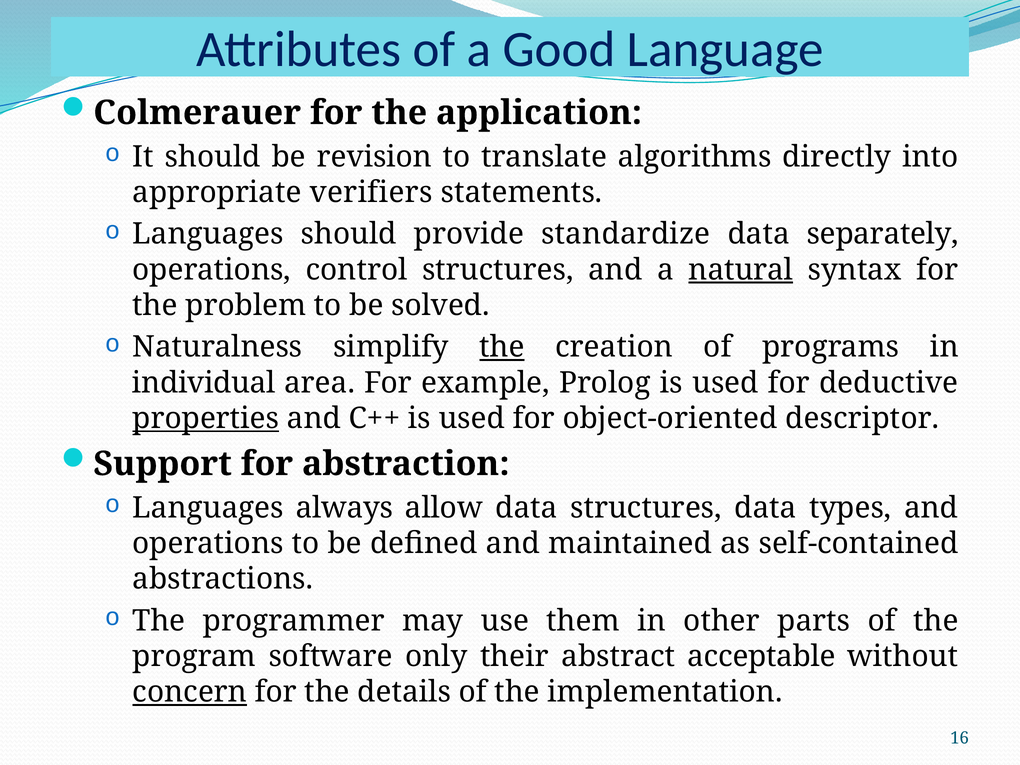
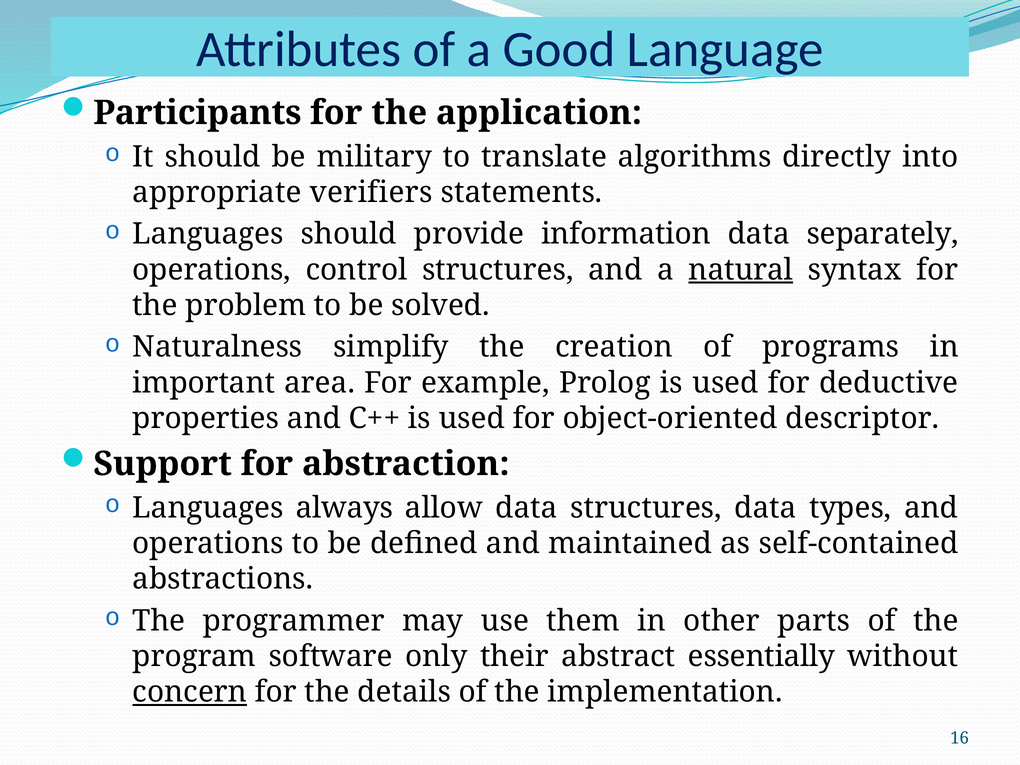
Colmerauer: Colmerauer -> Participants (197, 113)
revision: revision -> military (374, 157)
standardize: standardize -> information (626, 234)
the underline: present -> none (502, 347)
individual: individual -> important (204, 383)
properties underline: present -> none (206, 418)
acceptable: acceptable -> essentially (762, 656)
